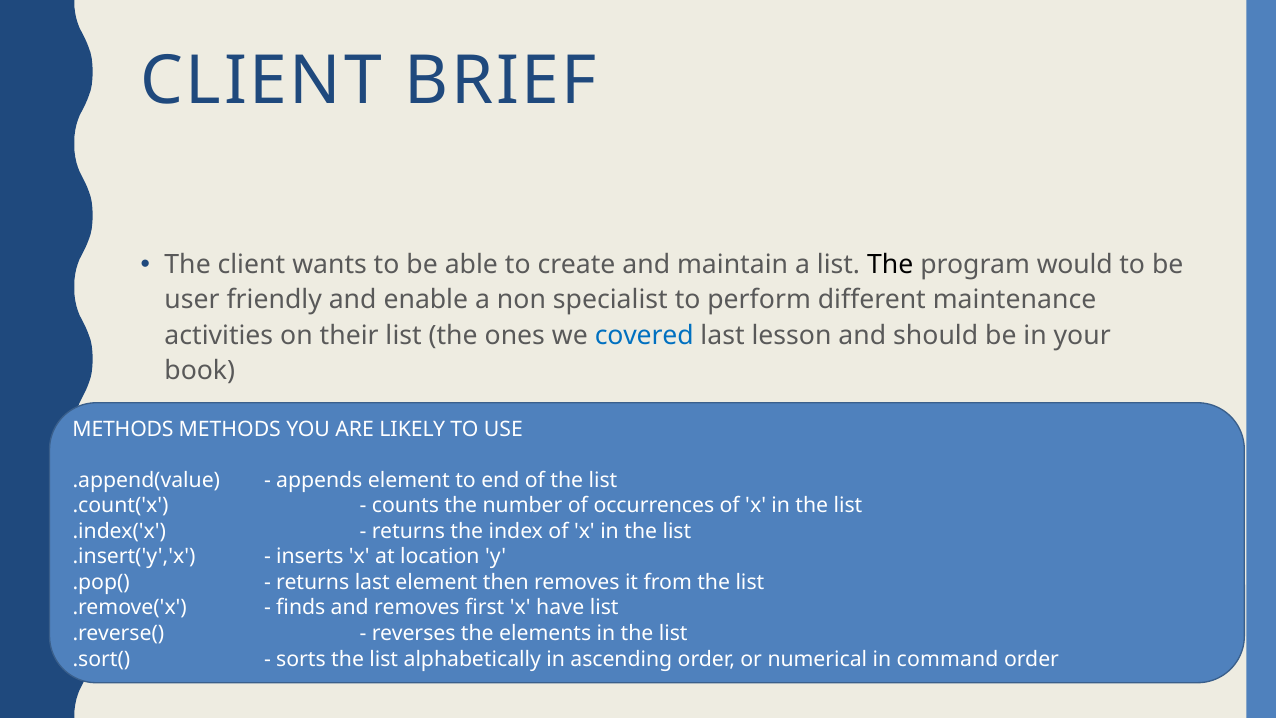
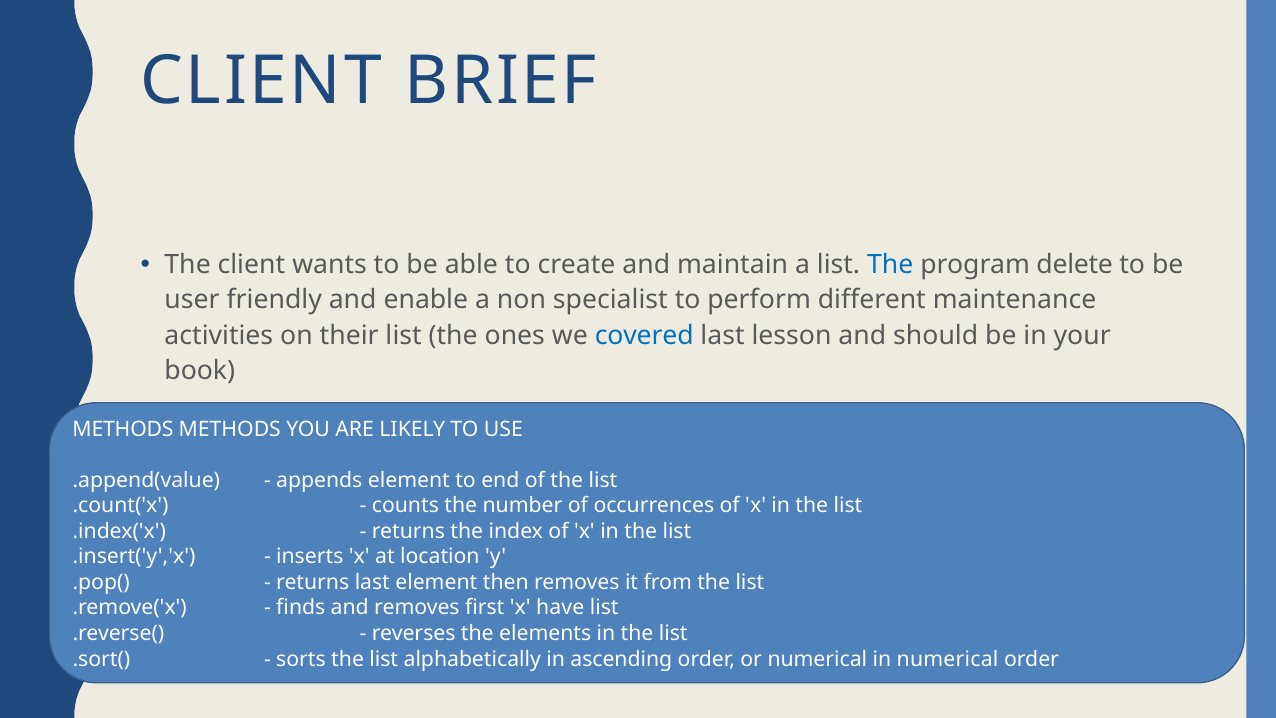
The colour: black -> blue (890, 265)
would: would -> delete (1075, 265)
in command: command -> numerical (948, 659)
